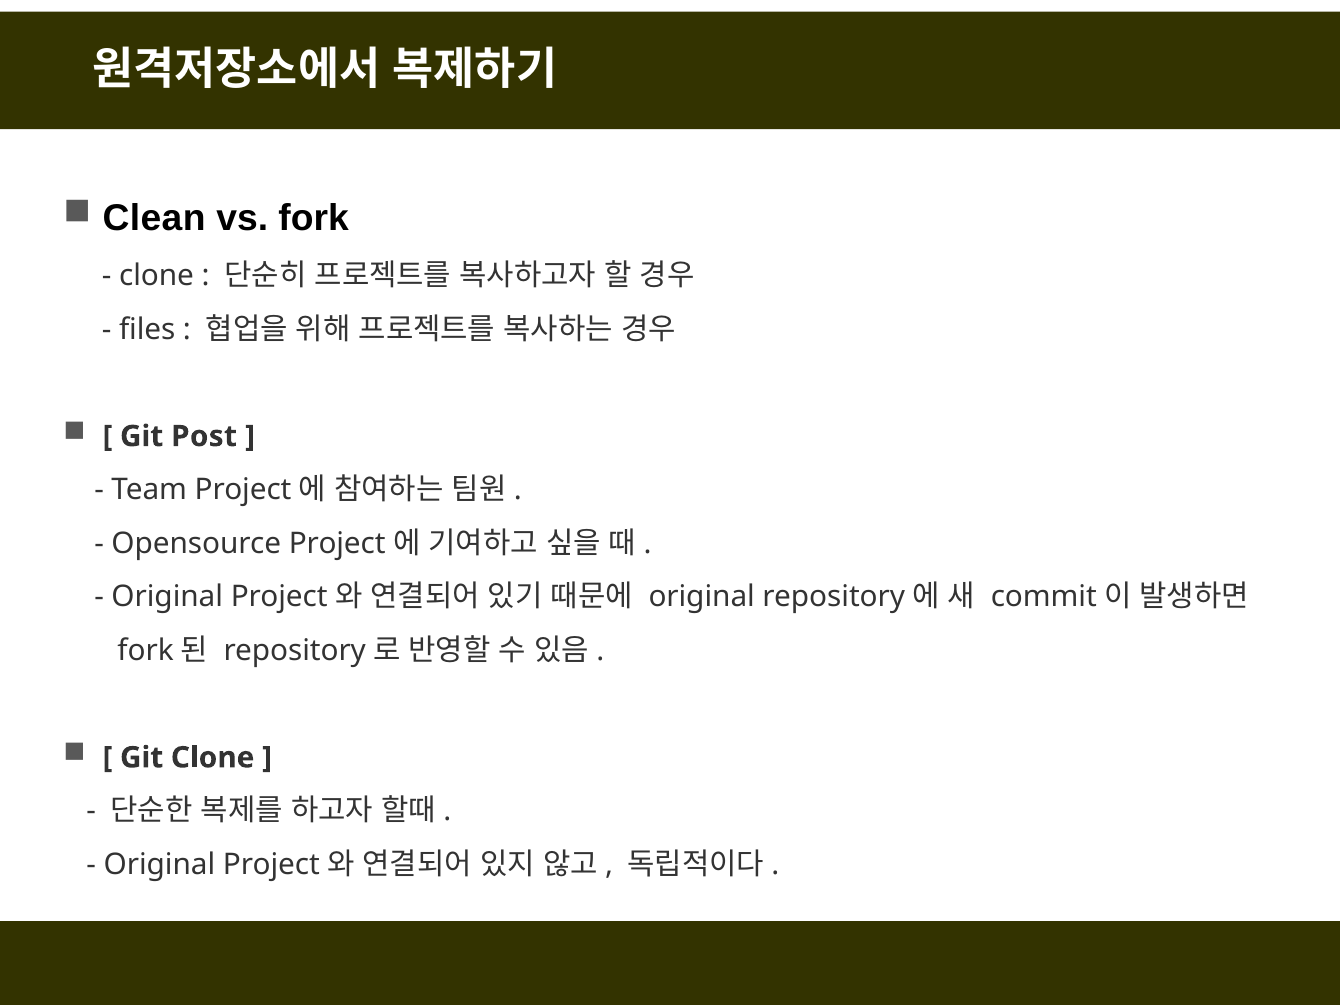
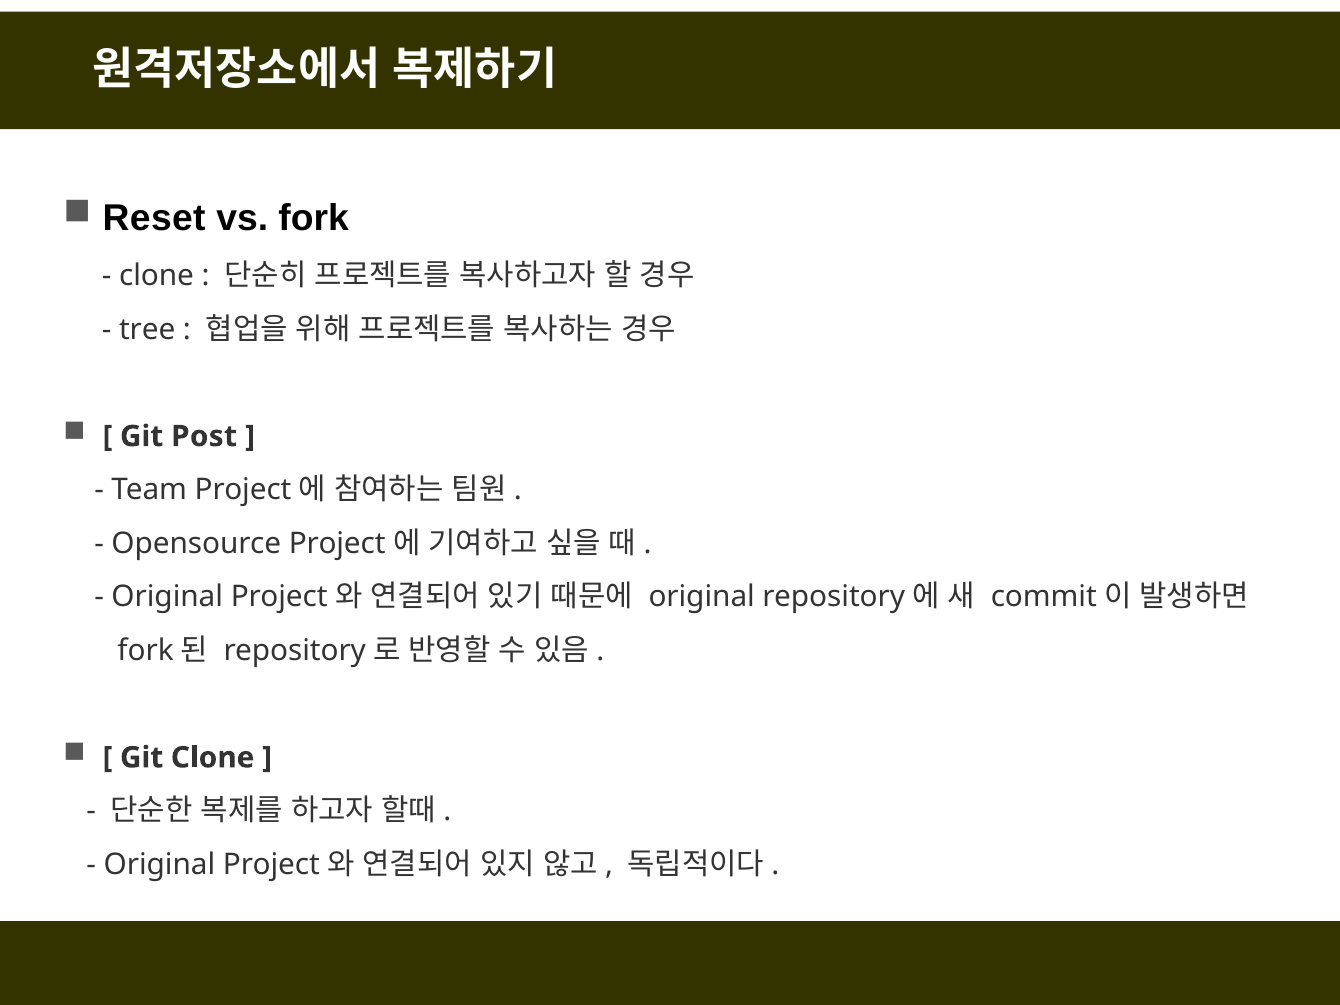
Clean: Clean -> Reset (154, 218)
files: files -> tree (147, 329)
